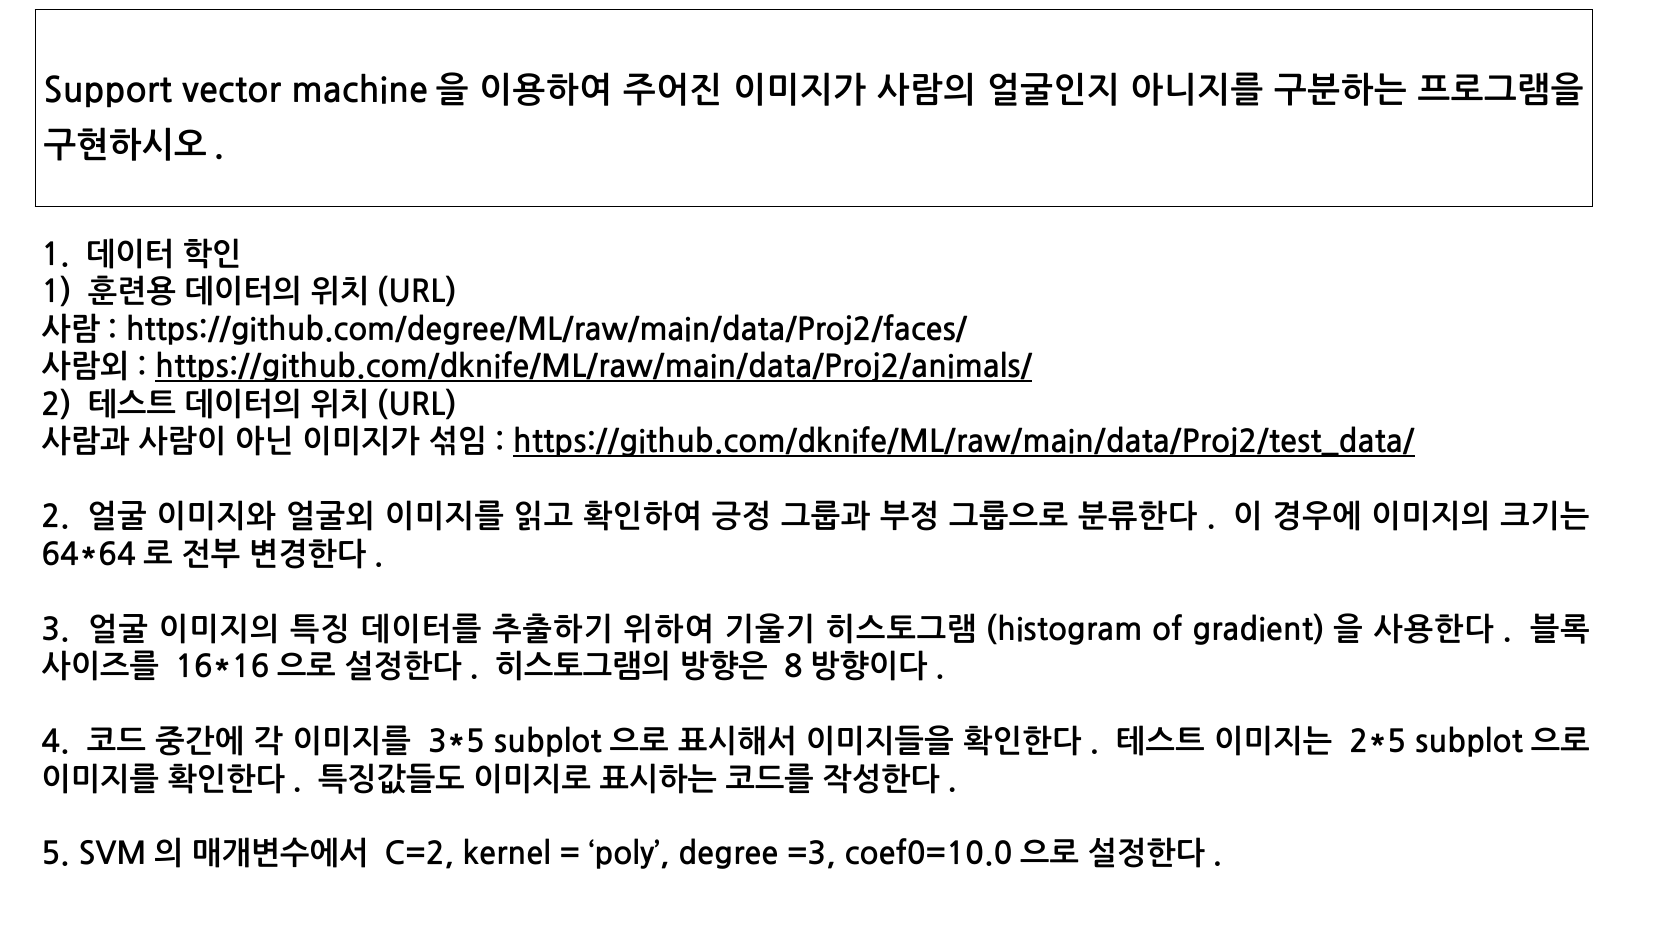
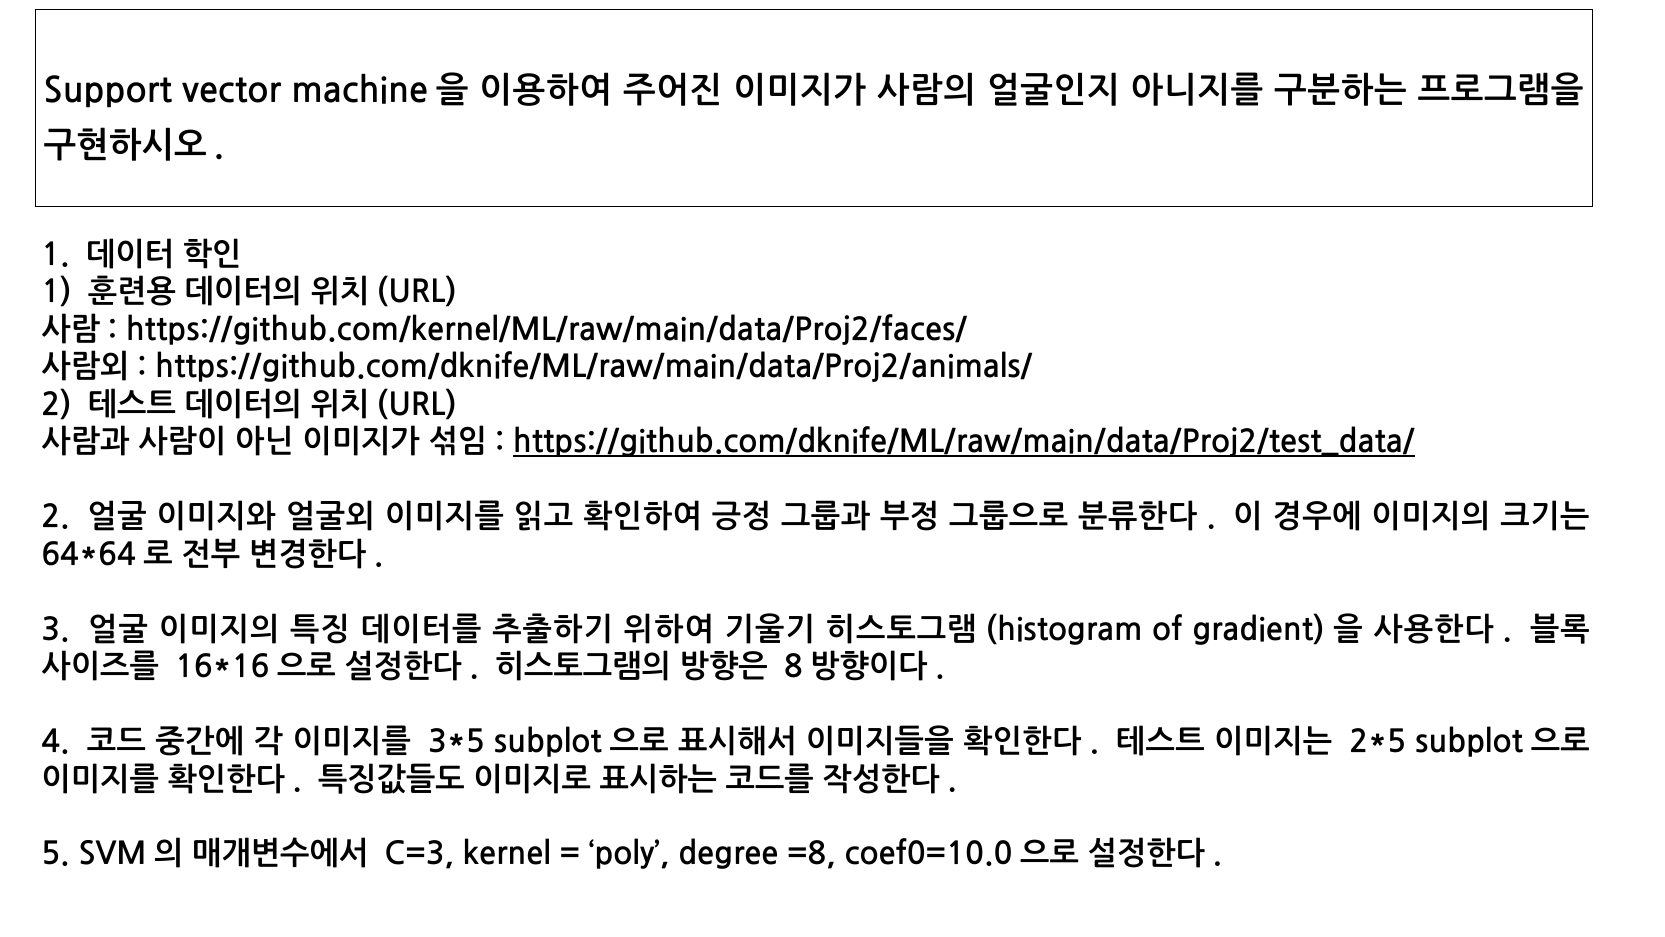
https://github.com/degree/ML/raw/main/data/Proj2/faces/: https://github.com/degree/ML/raw/main/data/Proj2/faces/ -> https://github.com/kernel/ML/raw/main/data/Proj2/faces/ (546, 330)
https://github.com/dknife/ML/raw/main/data/Proj2/animals/ underline: present -> none (594, 367)
C=2: C=2 -> C=3 (419, 854)
=3: =3 -> =8 (811, 854)
